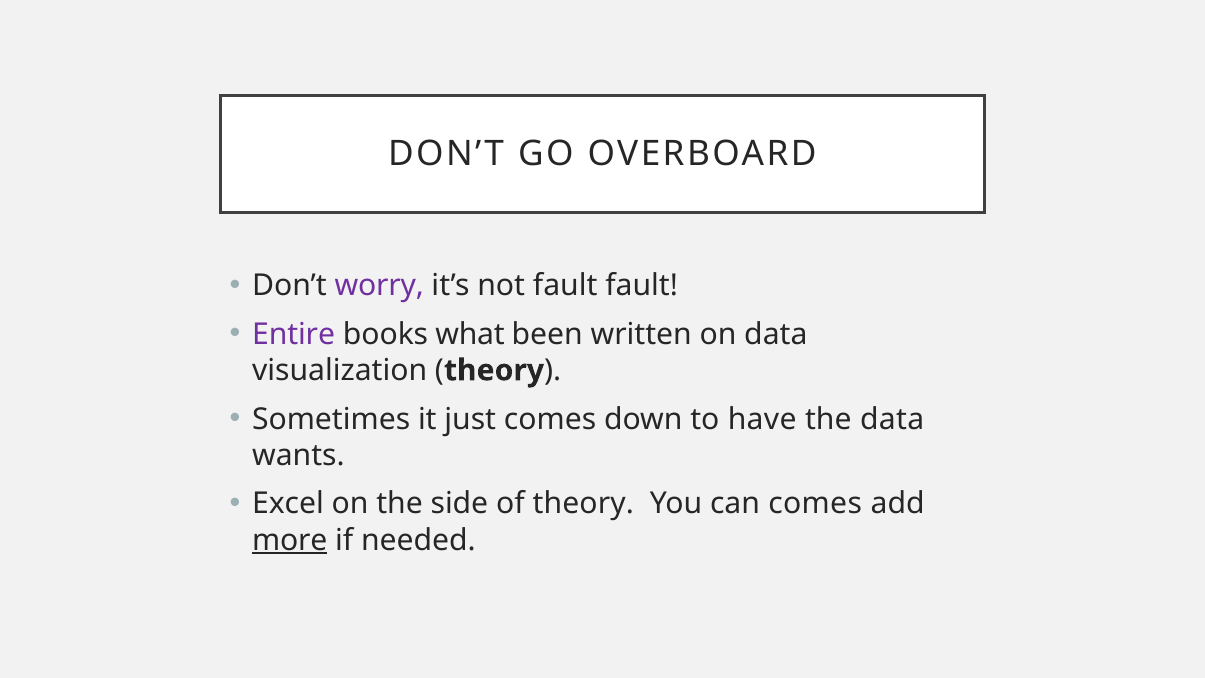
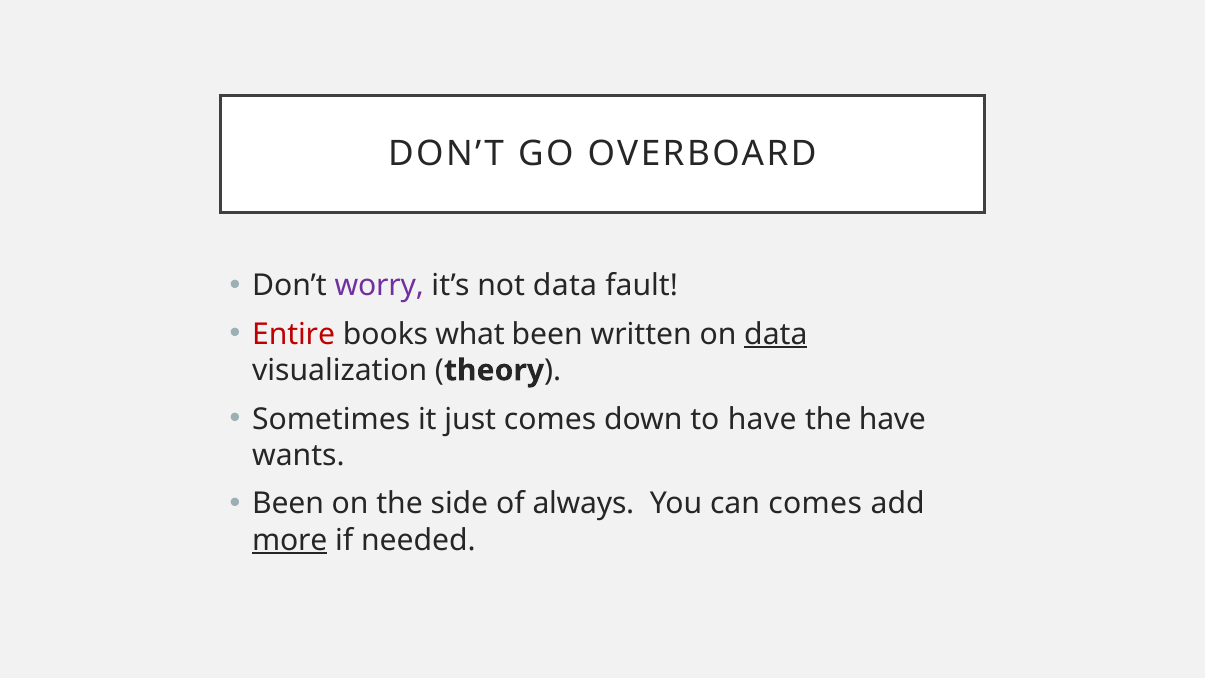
not fault: fault -> data (565, 285)
Entire colour: purple -> red (294, 334)
data underline: none -> present (776, 334)
the data: data -> have (892, 419)
Excel: Excel -> Been (288, 504)
of theory: theory -> always (583, 504)
